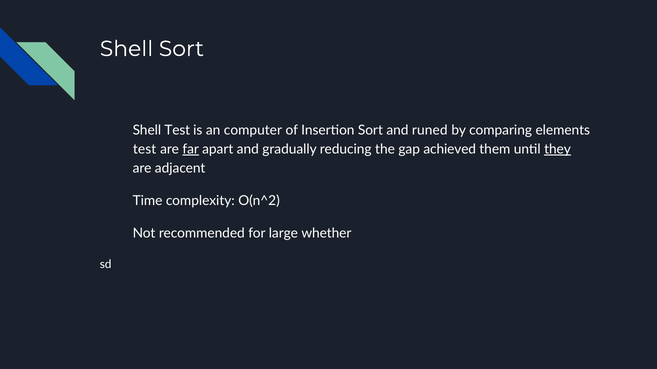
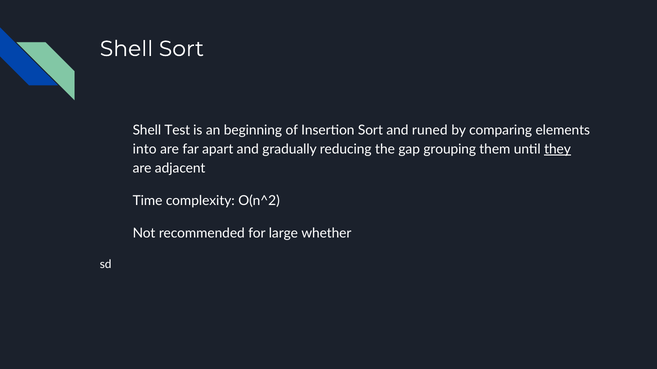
computer: computer -> beginning (253, 131)
test: test -> into (145, 149)
far underline: present -> none (191, 149)
achieved: achieved -> grouping (450, 149)
